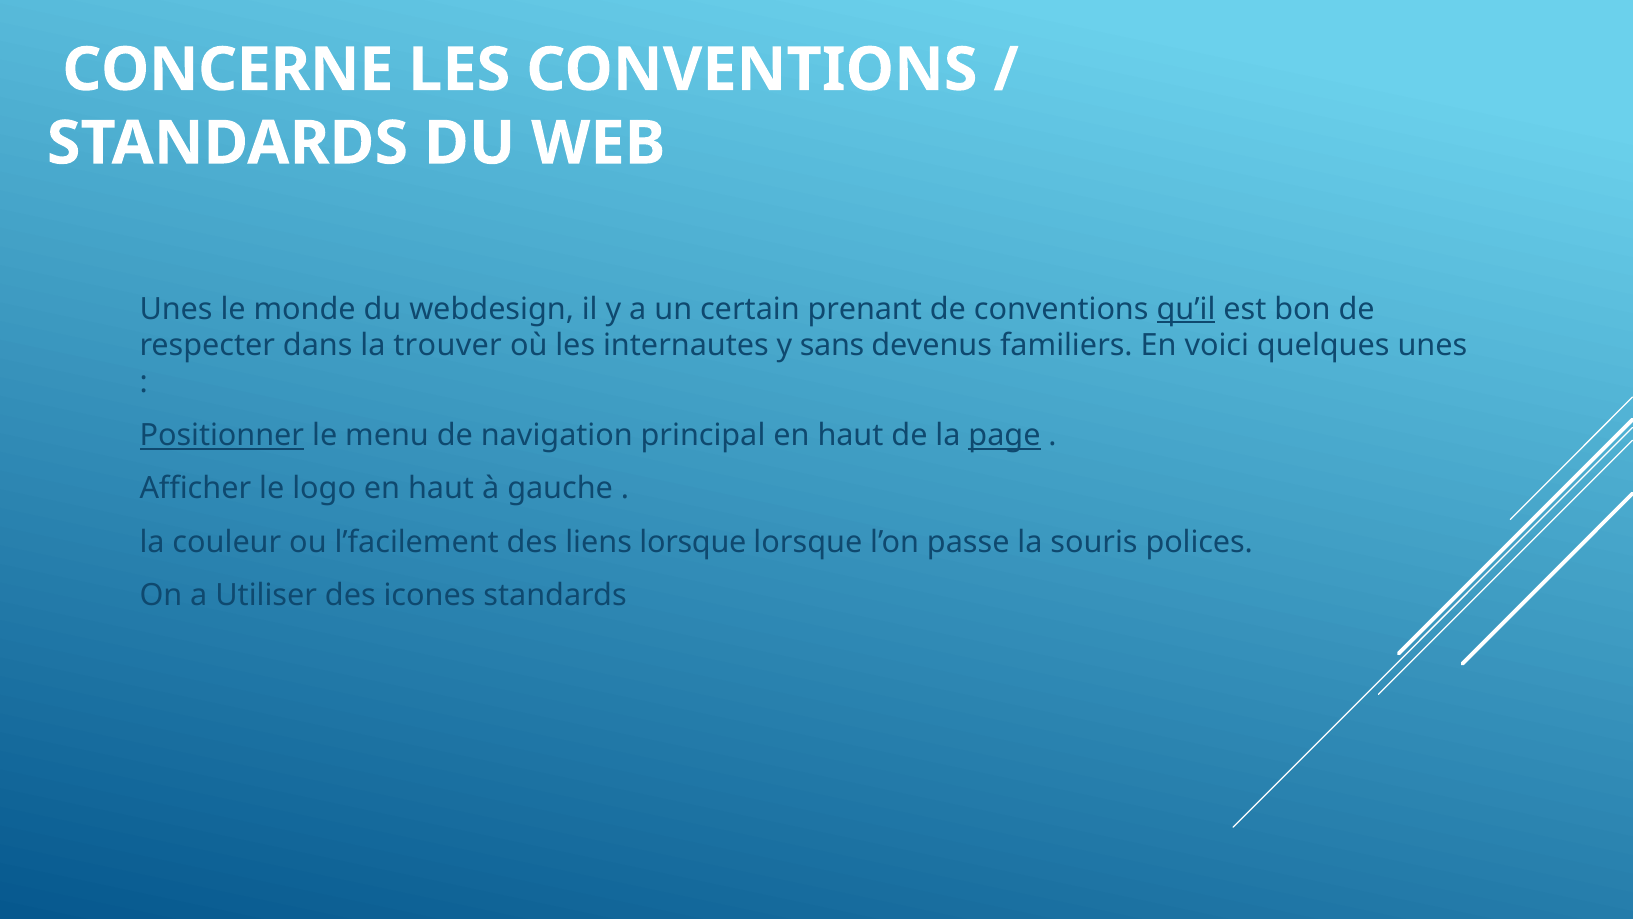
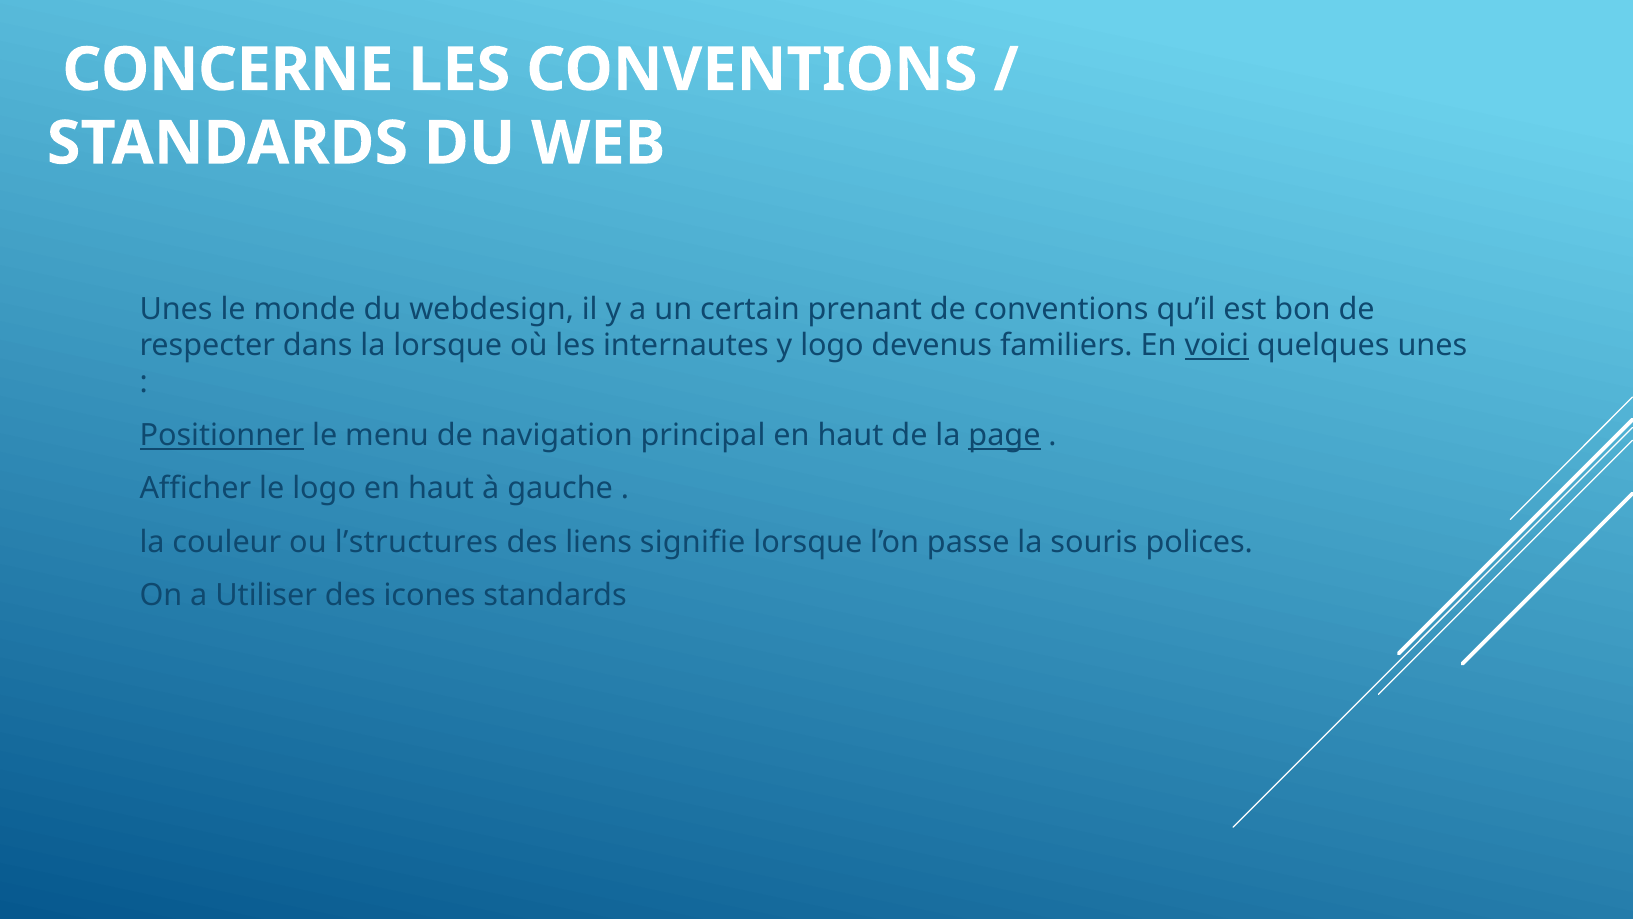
qu’il underline: present -> none (1186, 309)
la trouver: trouver -> lorsque (448, 346)
y sans: sans -> logo (832, 346)
voici underline: none -> present (1217, 346)
l’facilement: l’facilement -> l’structures (416, 542)
liens lorsque: lorsque -> signifie (693, 542)
